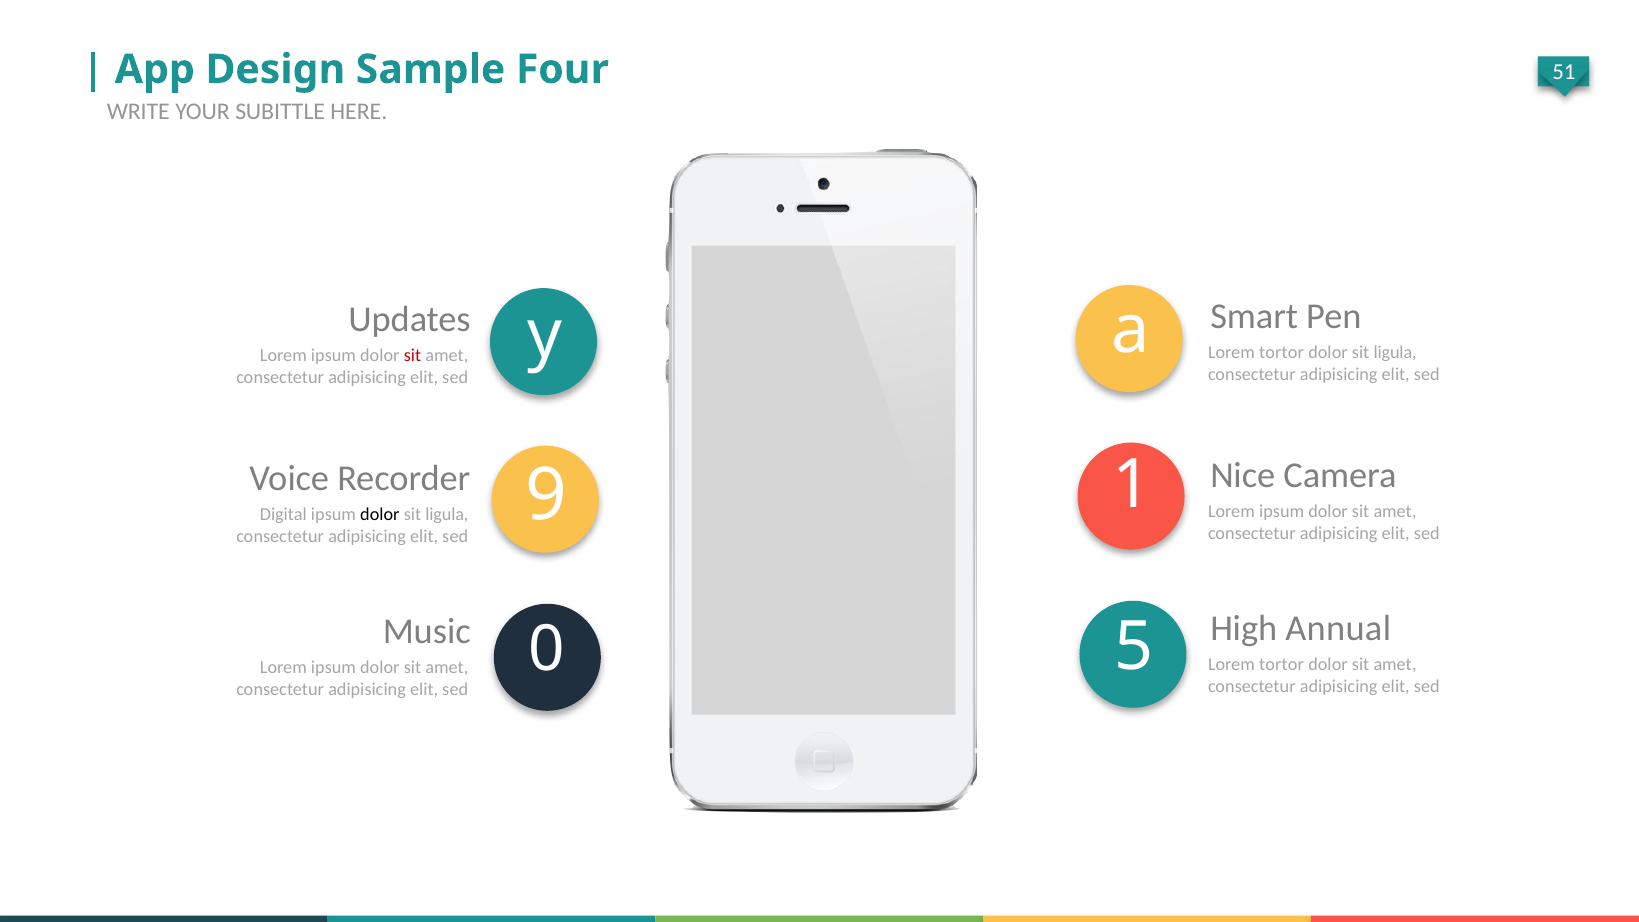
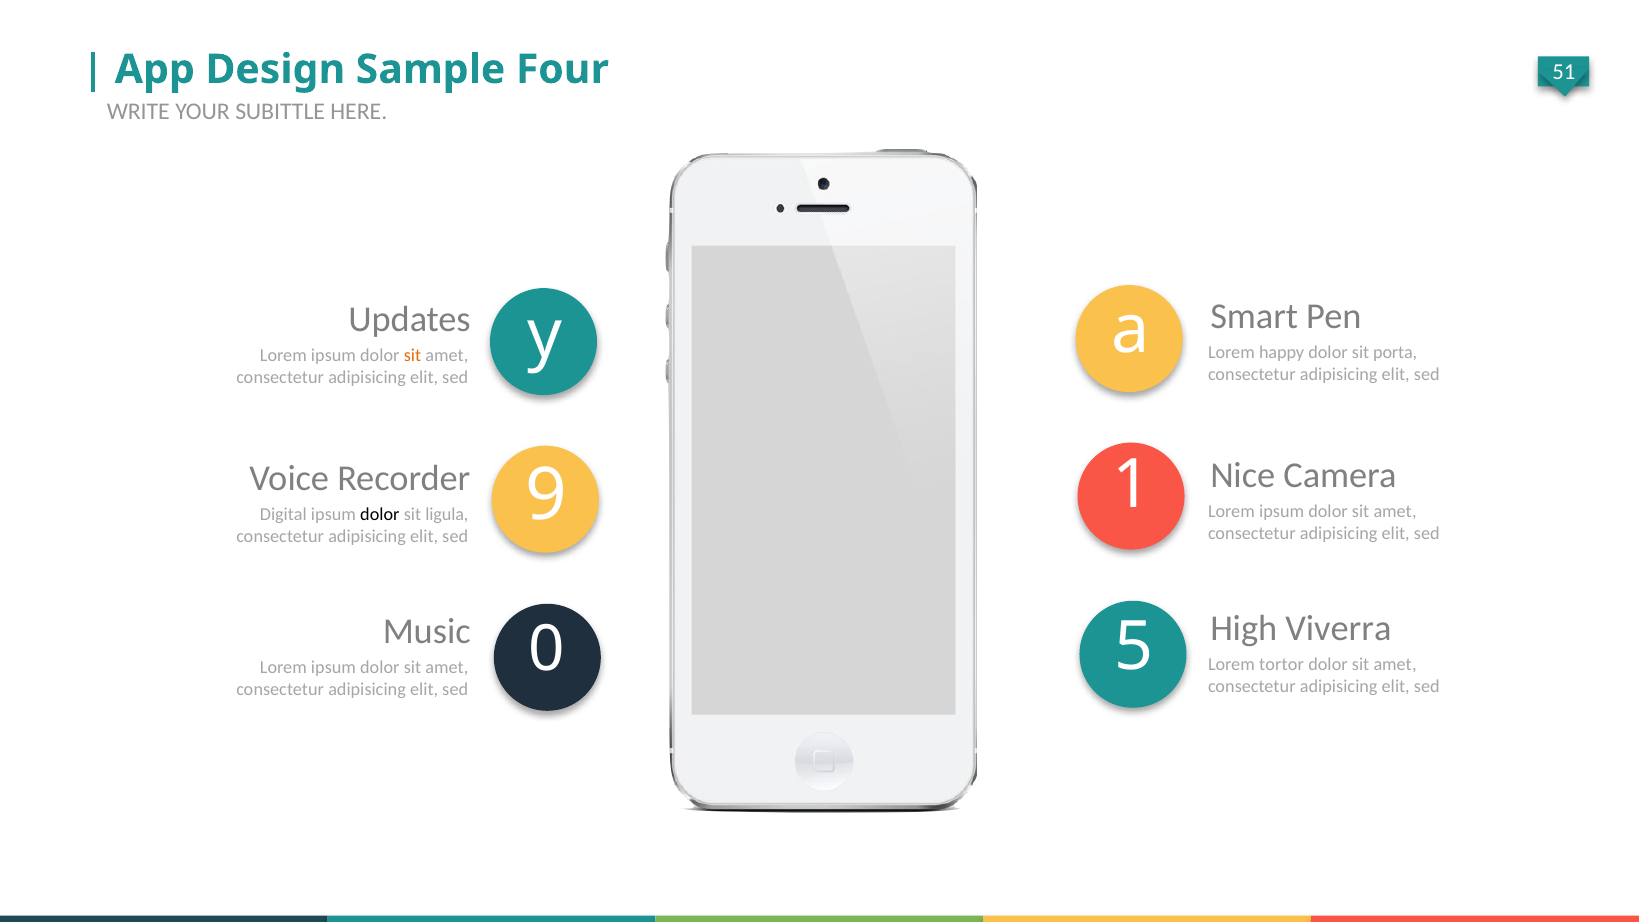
tortor: tortor -> happy (1282, 352)
ligula: ligula -> porta (1395, 352)
sit colour: red -> orange (412, 355)
Annual: Annual -> Viverra (1338, 628)
